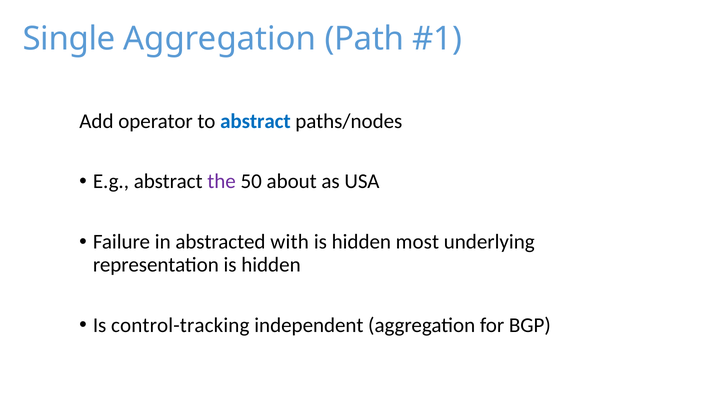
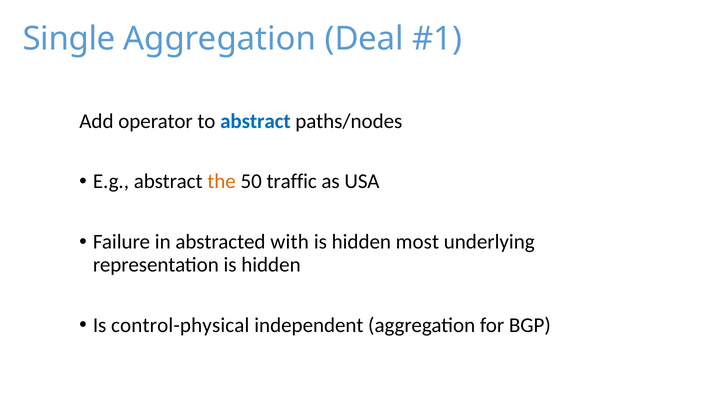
Path: Path -> Deal (364, 39)
the colour: purple -> orange (222, 181)
about: about -> traffic (292, 181)
control-tracking: control-tracking -> control-physical (180, 325)
